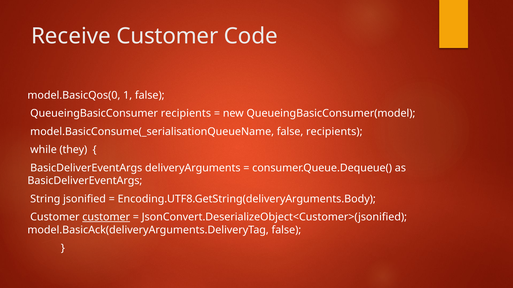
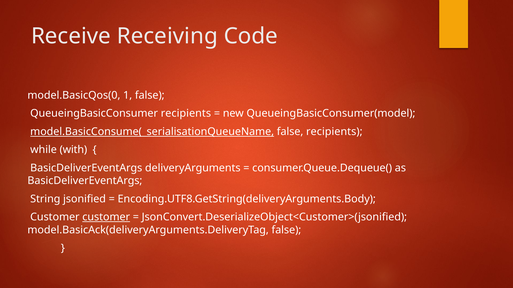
Receive Customer: Customer -> Receiving (167, 36)
model.BasicConsume(_serialisationQueueName underline: none -> present (152, 132)
they: they -> with (73, 150)
